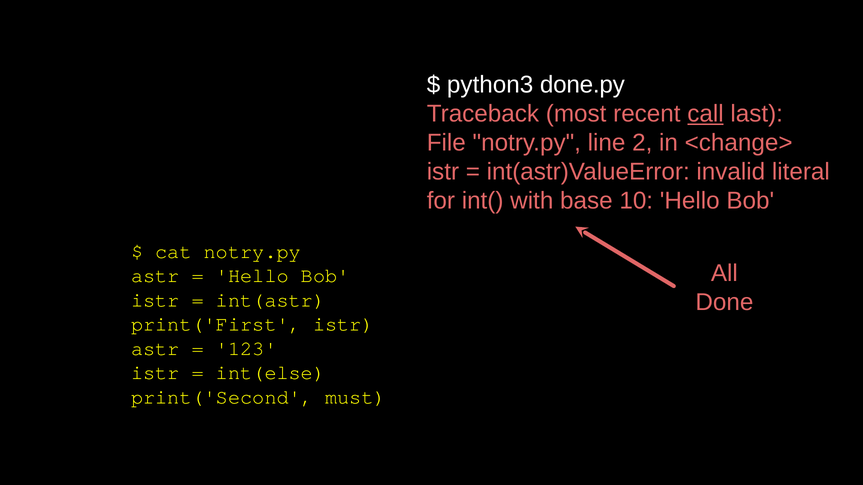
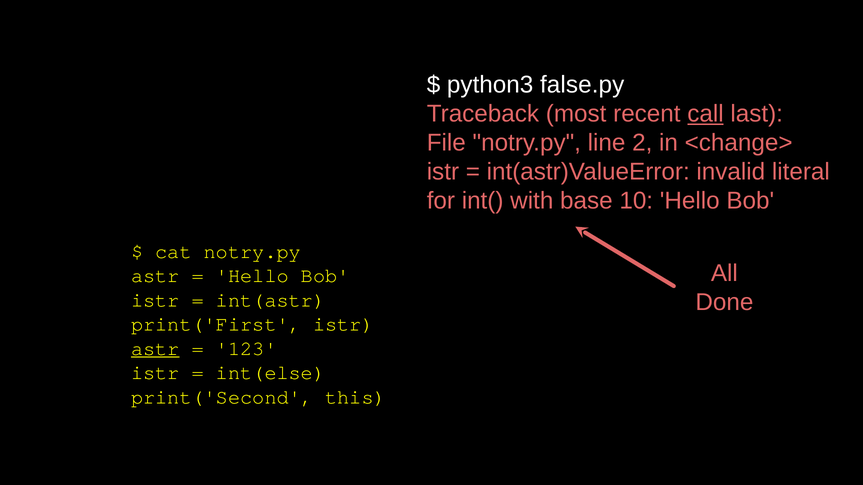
done.py: done.py -> false.py (582, 85)
astr underline: none -> present (155, 349)
must: must -> this (355, 397)
